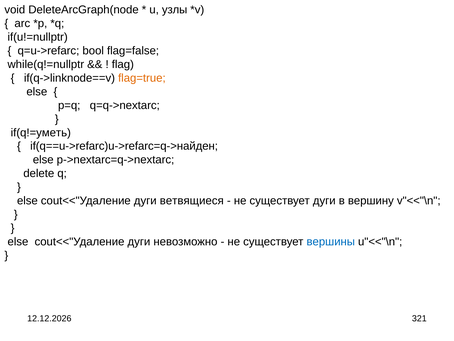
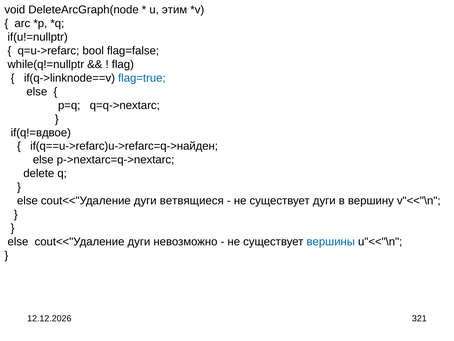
узлы: узлы -> этим (175, 10)
flag=true colour: orange -> blue (142, 78)
if(q!=уметь: if(q!=уметь -> if(q!=вдвое (41, 132)
